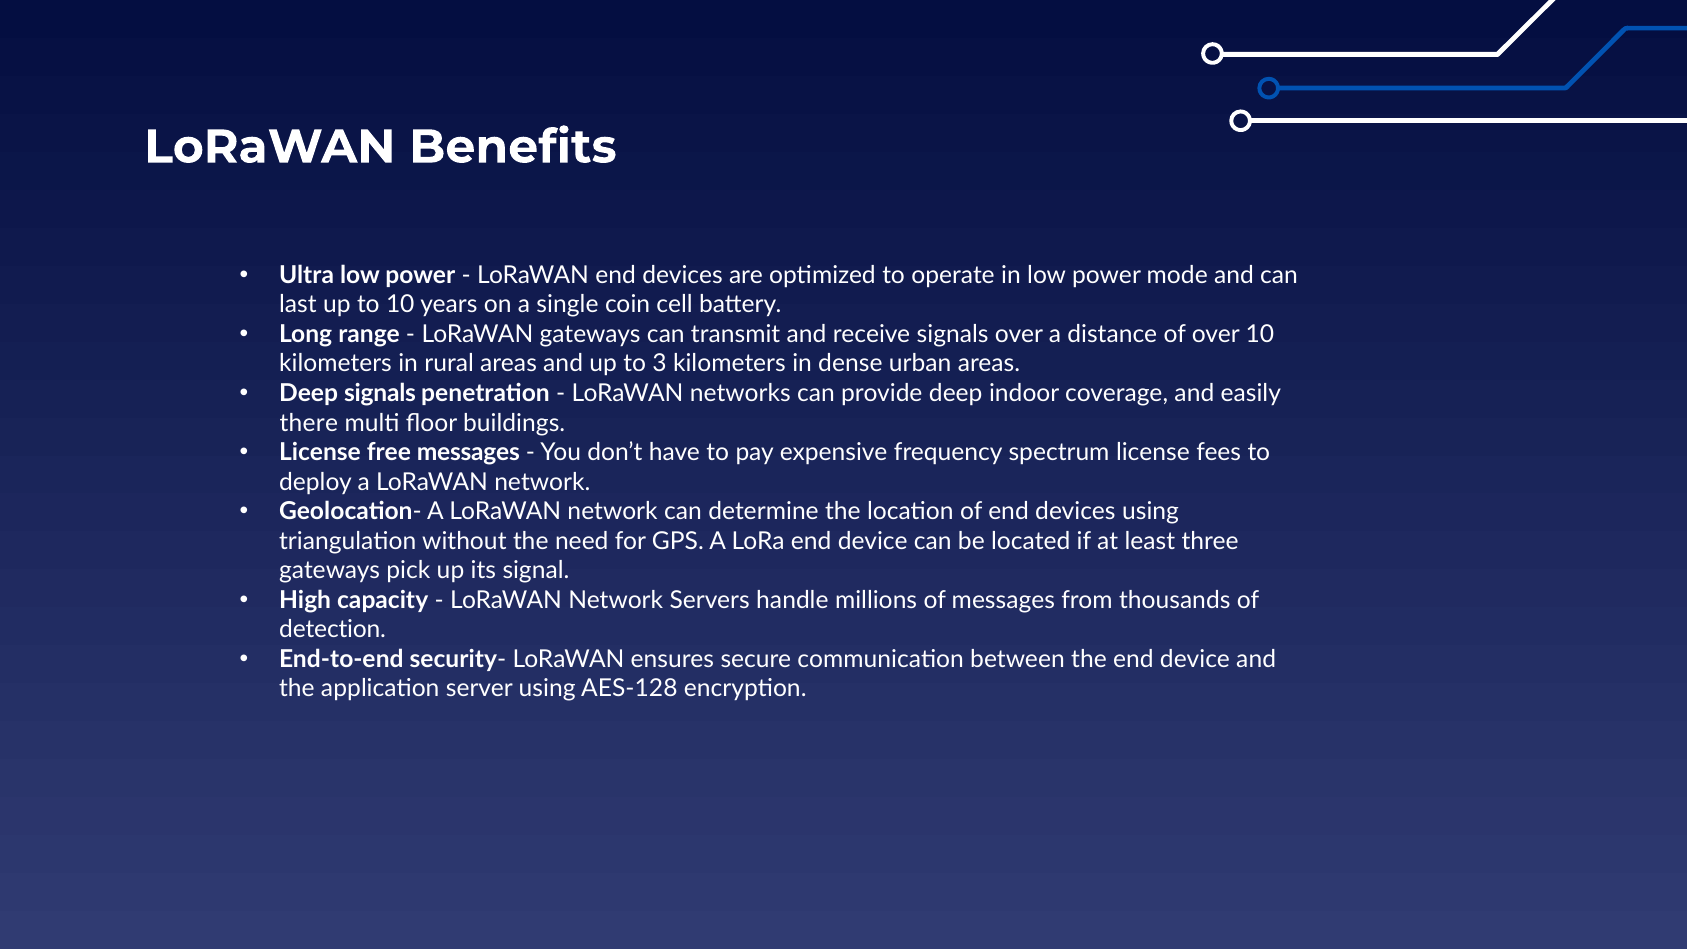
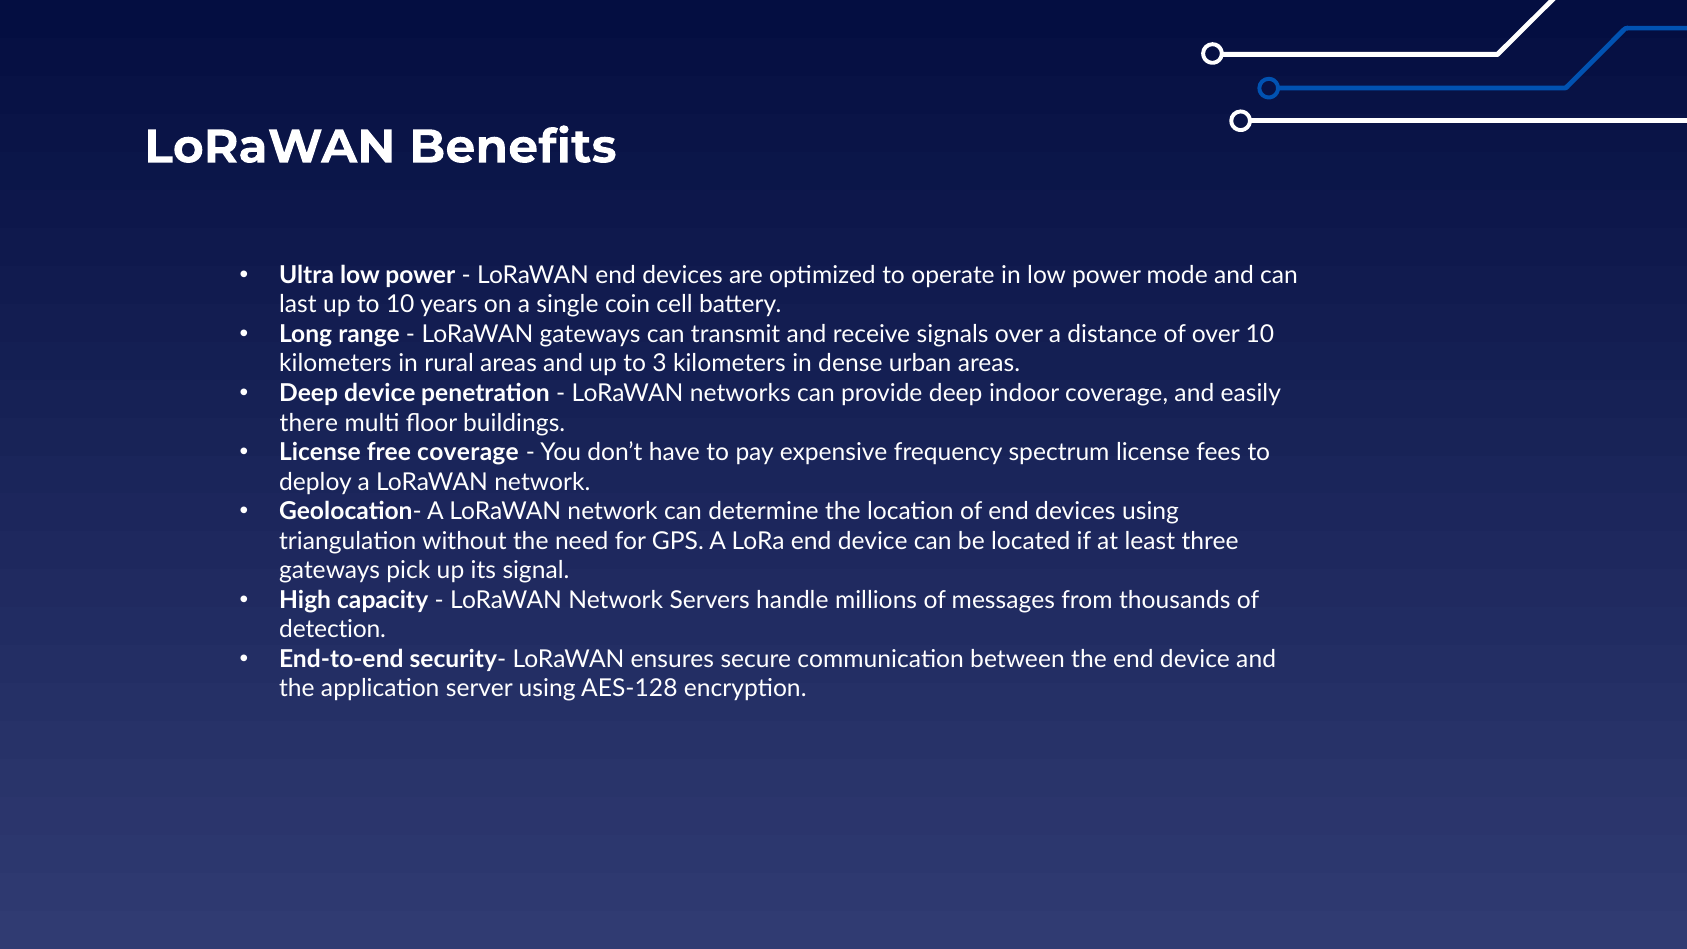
Deep signals: signals -> device (380, 393)
free messages: messages -> coverage (468, 452)
